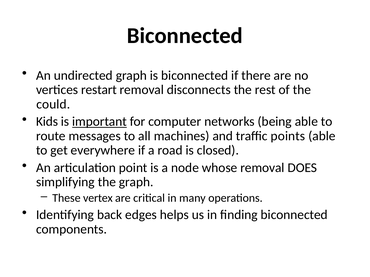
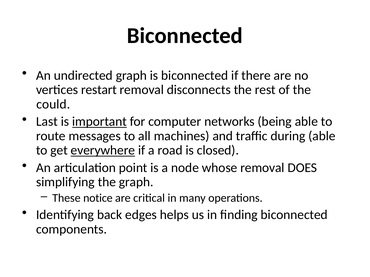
Kids: Kids -> Last (47, 122)
points: points -> during (288, 136)
everywhere underline: none -> present (103, 151)
vertex: vertex -> notice (98, 198)
